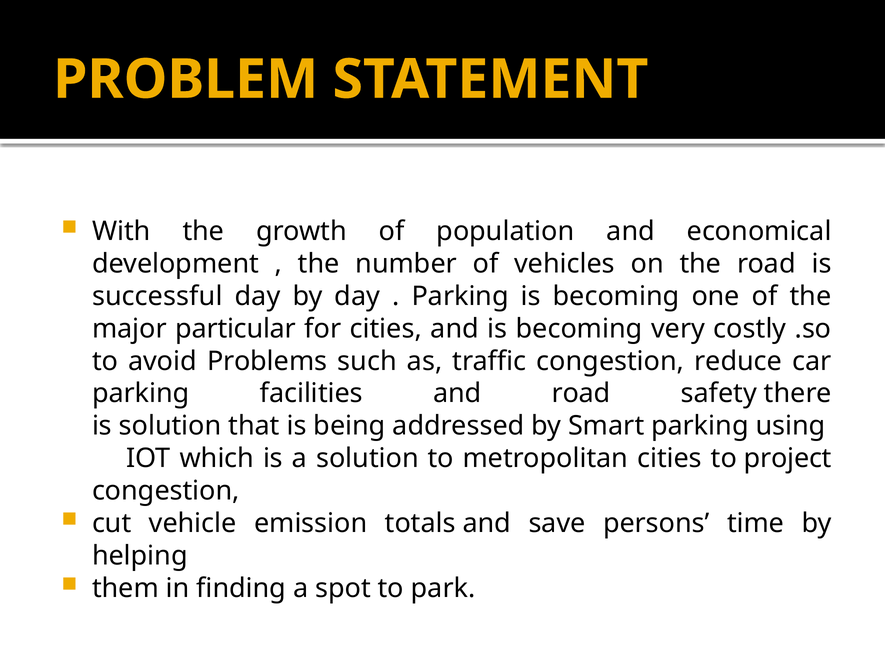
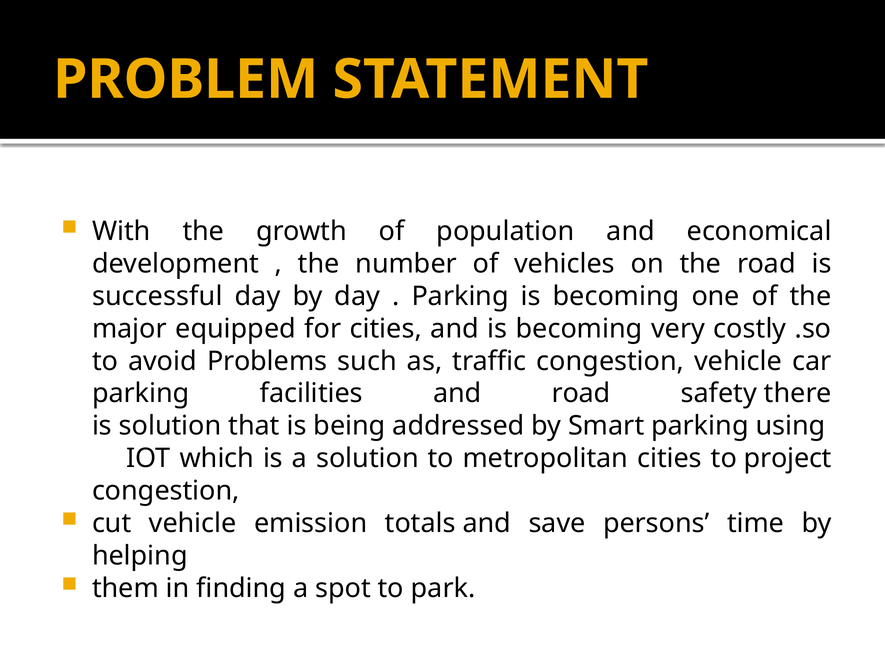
particular: particular -> equipped (236, 329)
congestion reduce: reduce -> vehicle (738, 361)
